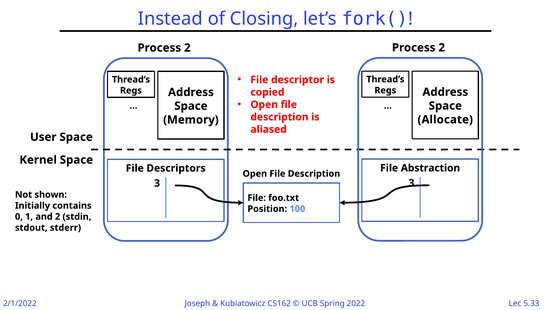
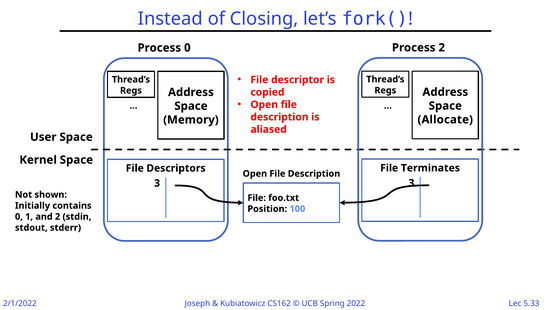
2: 2 -> 0 (187, 48)
Abstraction: Abstraction -> Terminates (430, 168)
